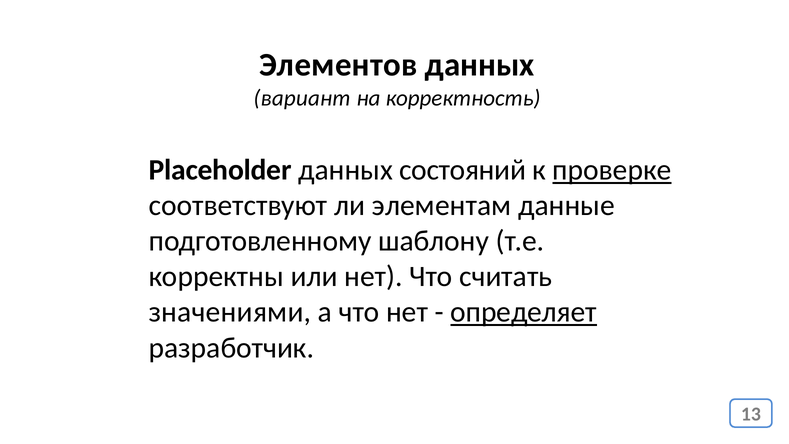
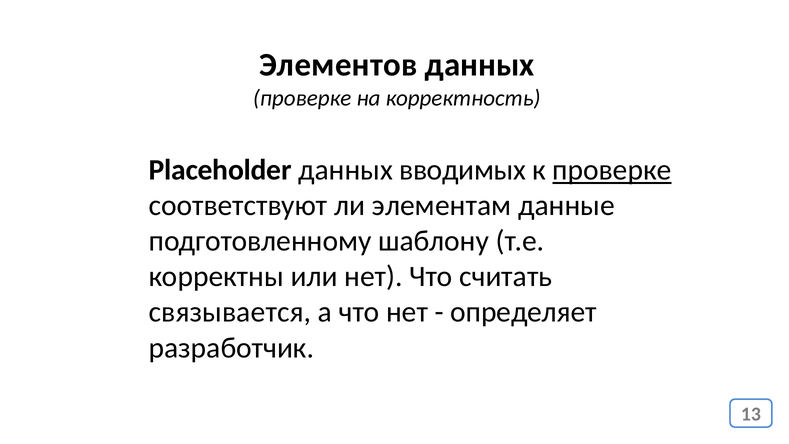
вариант: вариант -> проверке (302, 98)
состояний: состояний -> вводимых (463, 170)
значениями: значениями -> связывается (230, 312)
определяет underline: present -> none (524, 312)
